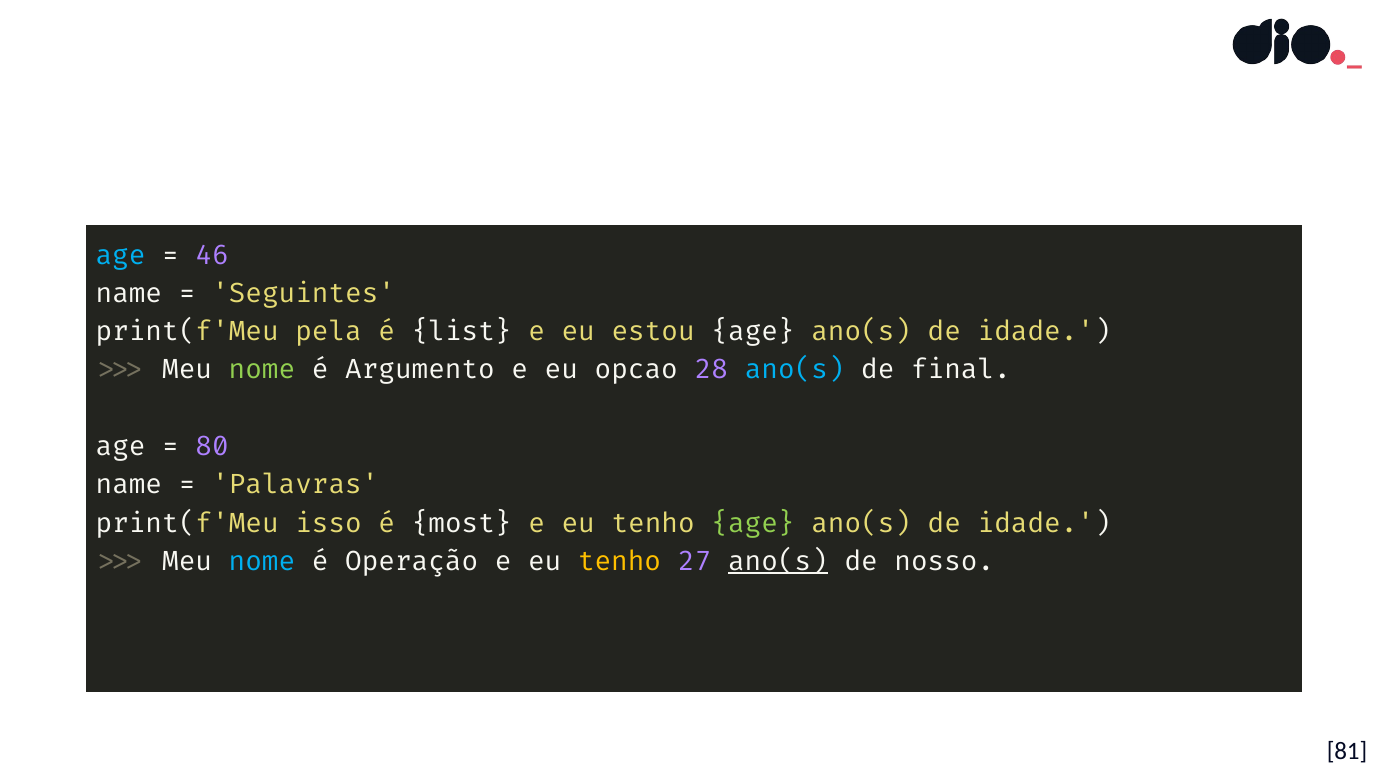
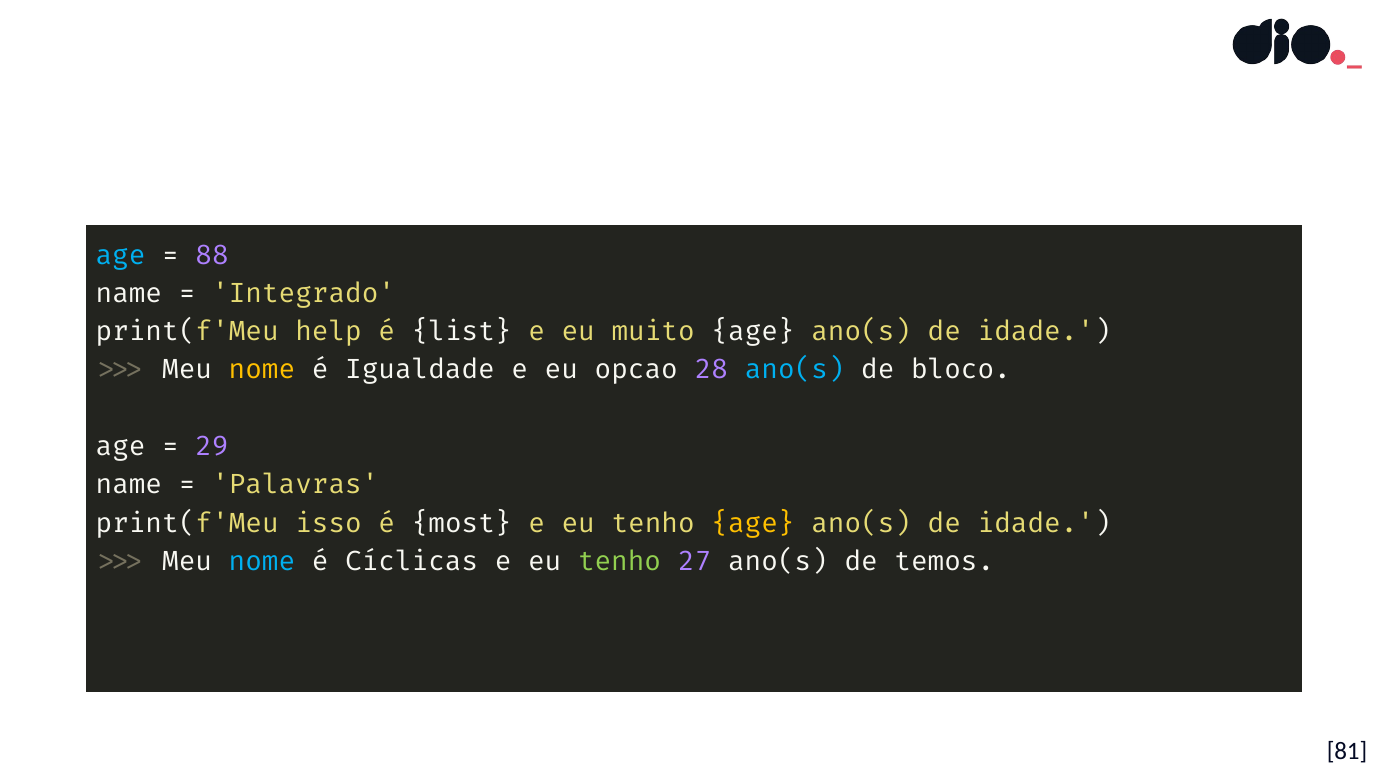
46: 46 -> 88 (212, 255)
Seguintes: Seguintes -> Integrado (304, 294)
pela: pela -> help (329, 332)
estou: estou -> muito (653, 332)
nome colour: light green -> yellow (262, 370)
Argumento: Argumento -> Igualdade (420, 370)
final: final -> bloco (961, 370)
80: 80 -> 29 (212, 447)
age colour: light green -> yellow (753, 523)
Operação: Operação -> Cíclicas (412, 562)
tenho colour: yellow -> light green (620, 562)
ano(s underline: present -> none (778, 562)
nosso: nosso -> temos (944, 562)
